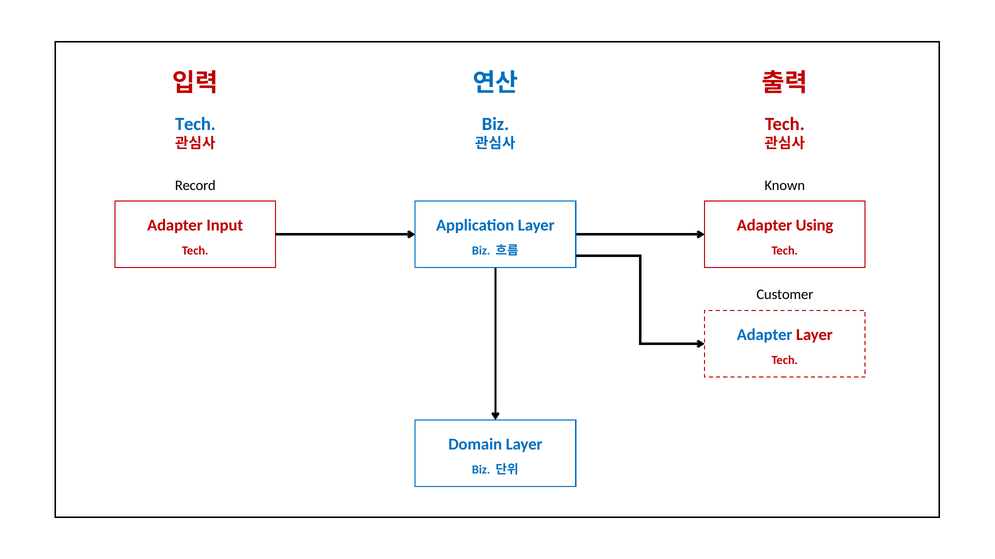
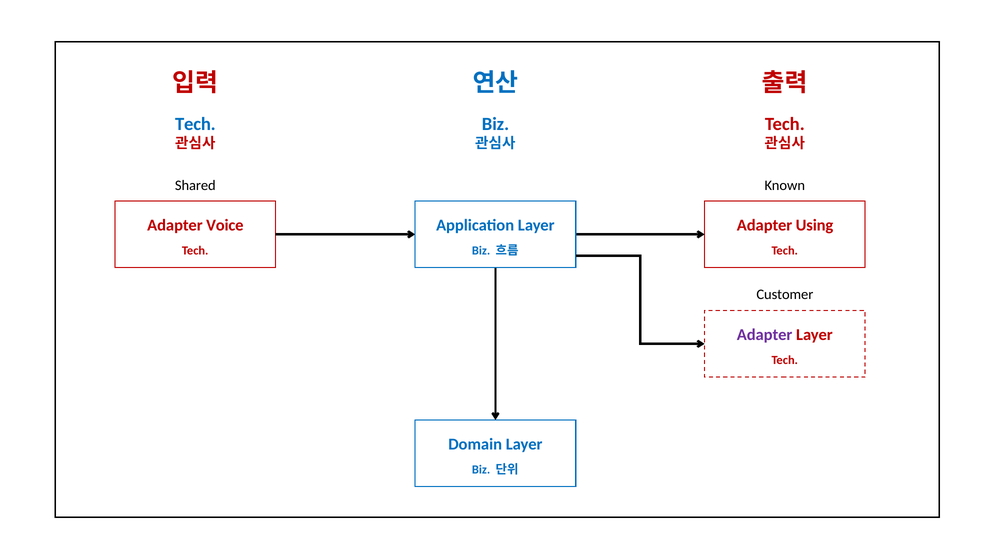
Record: Record -> Shared (195, 186)
Input: Input -> Voice (225, 226)
Adapter colour: blue -> purple (765, 335)
